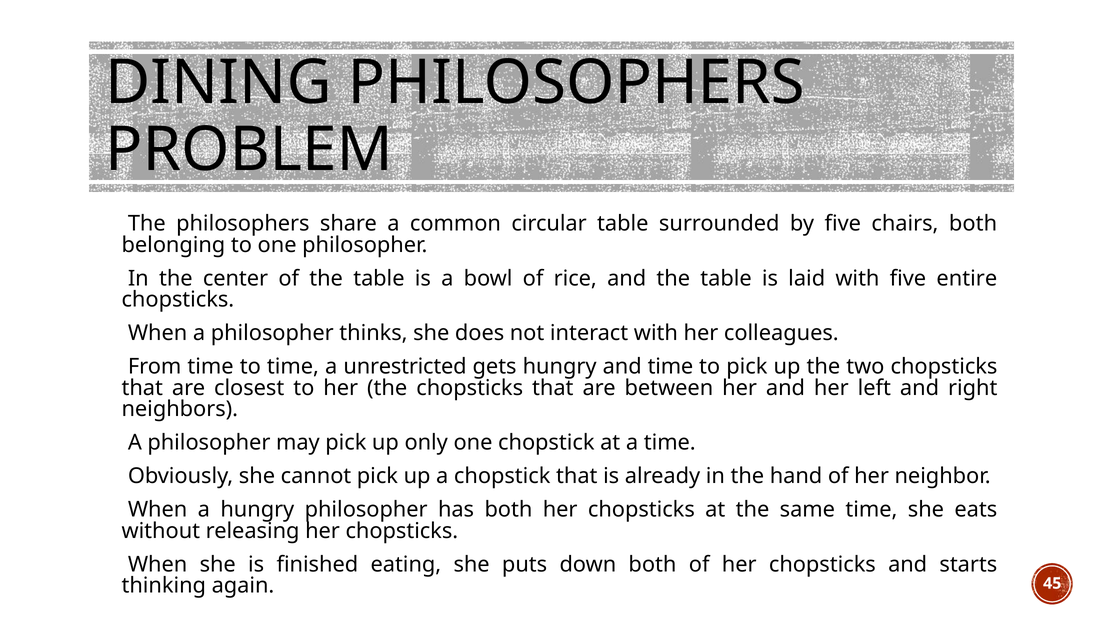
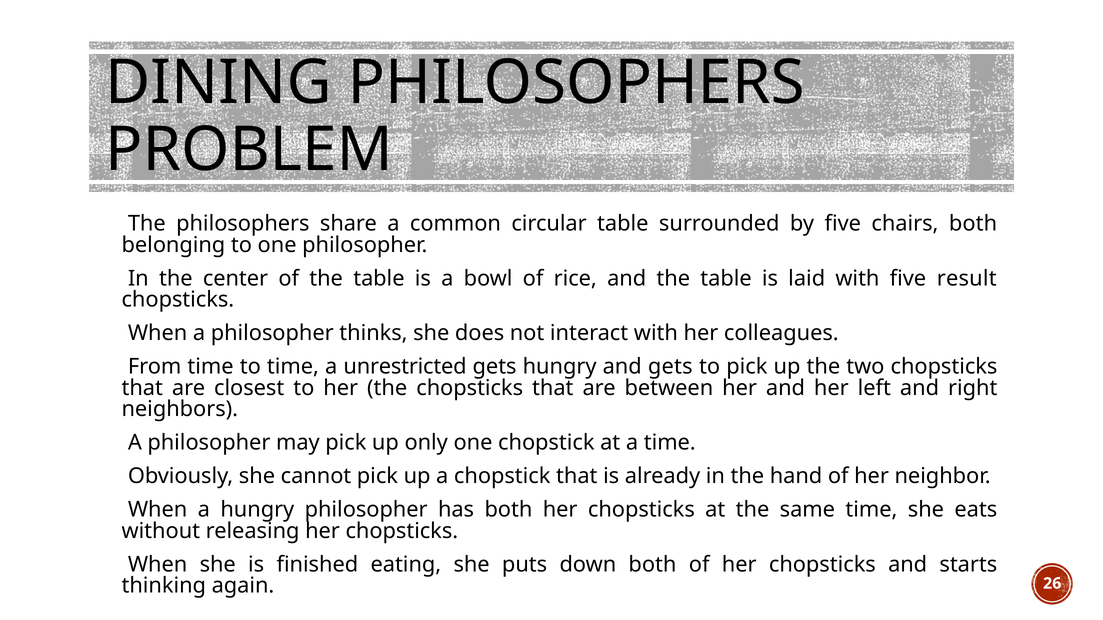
entire: entire -> result (967, 279)
and time: time -> gets (670, 367)
45: 45 -> 26 (1052, 584)
